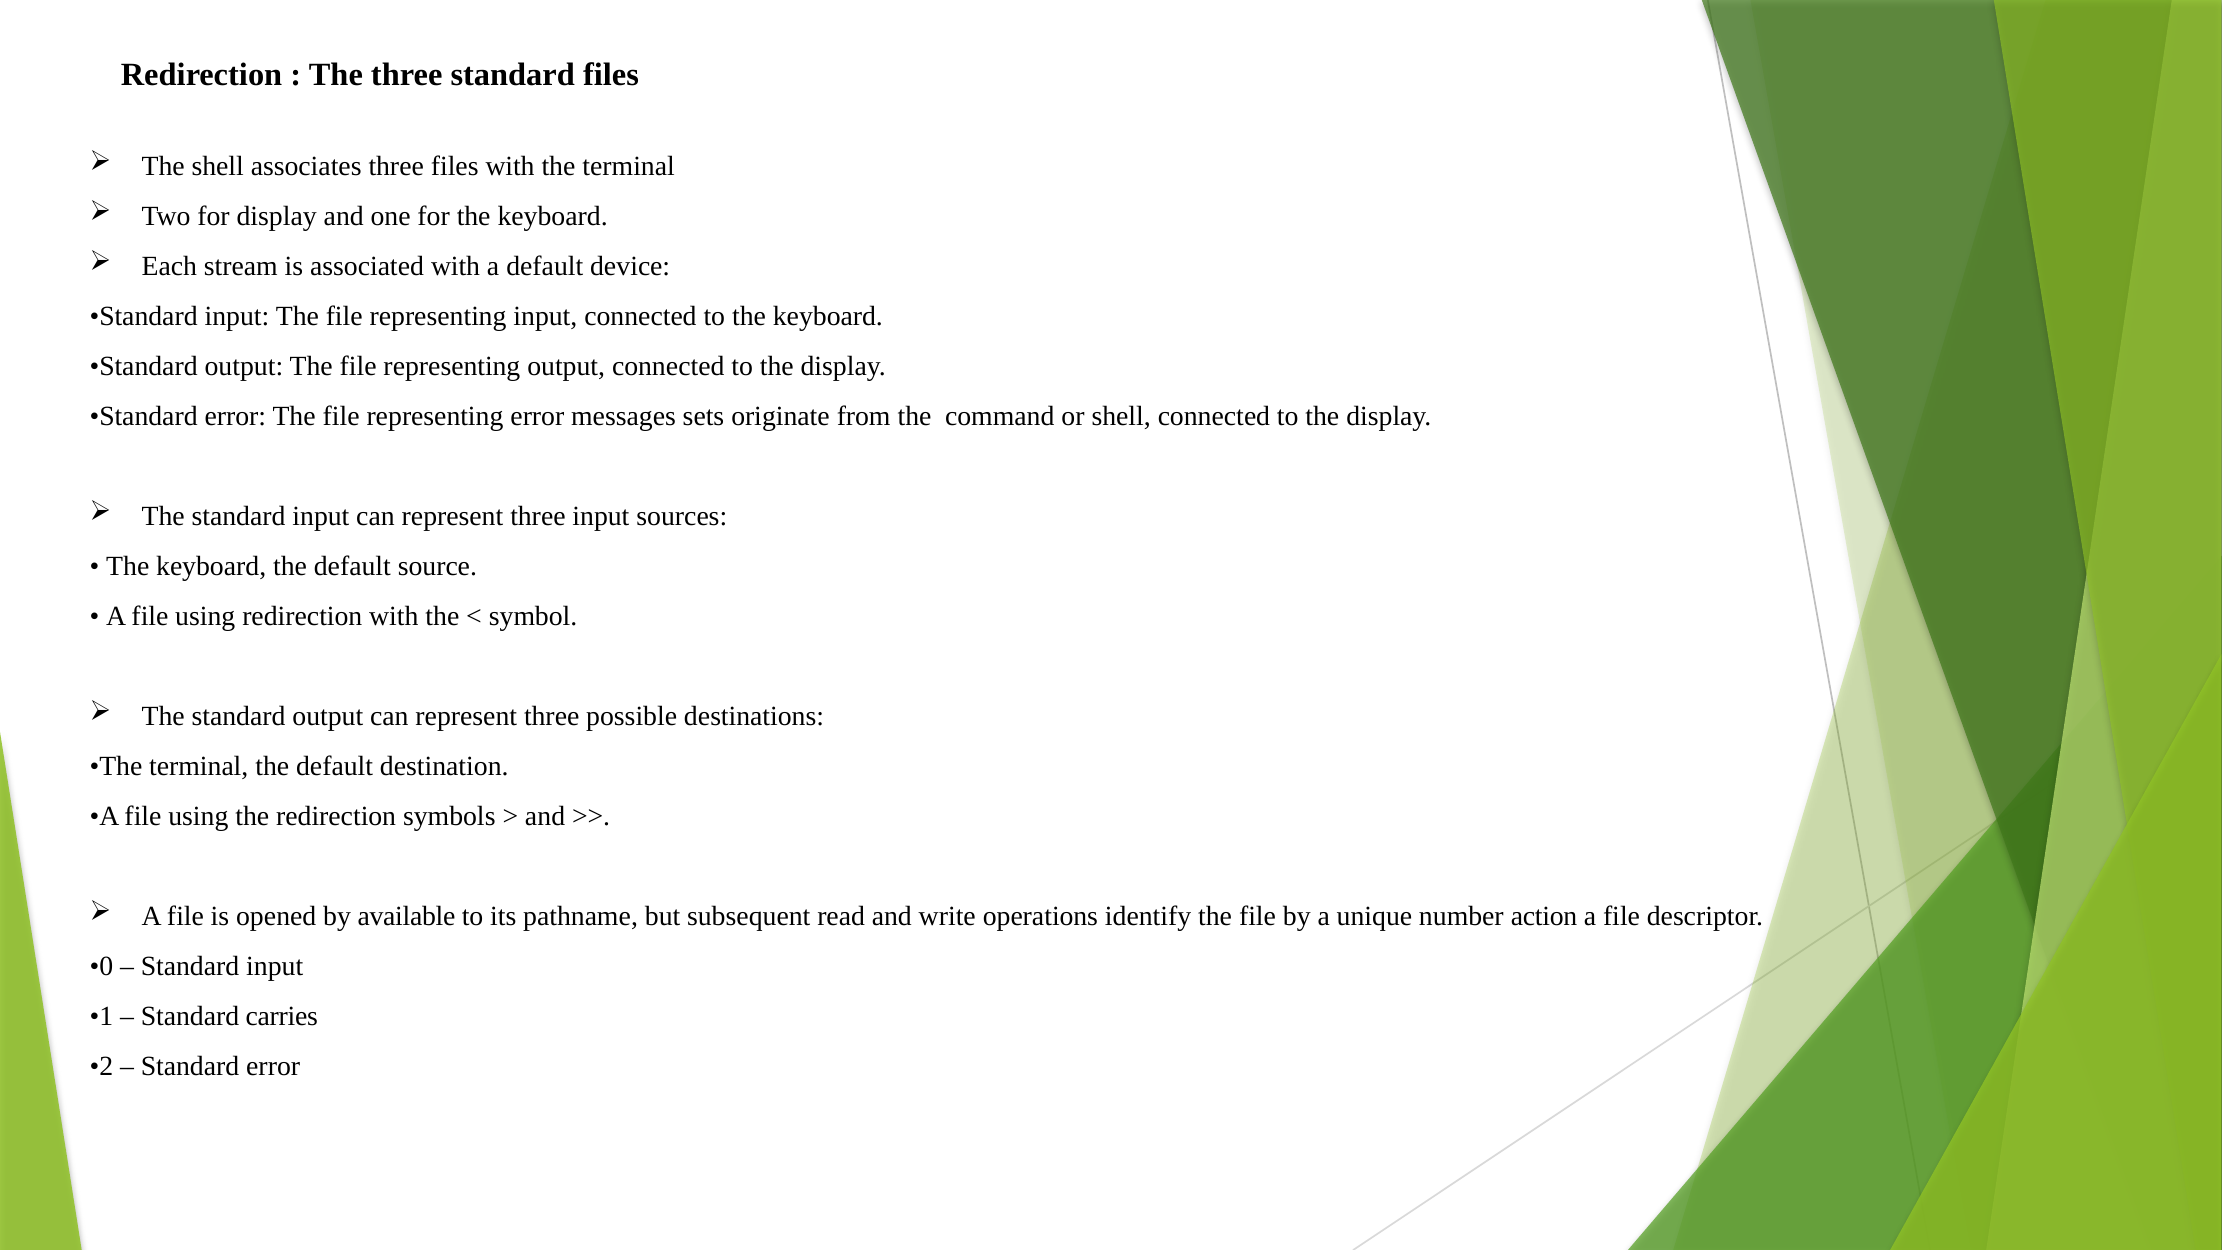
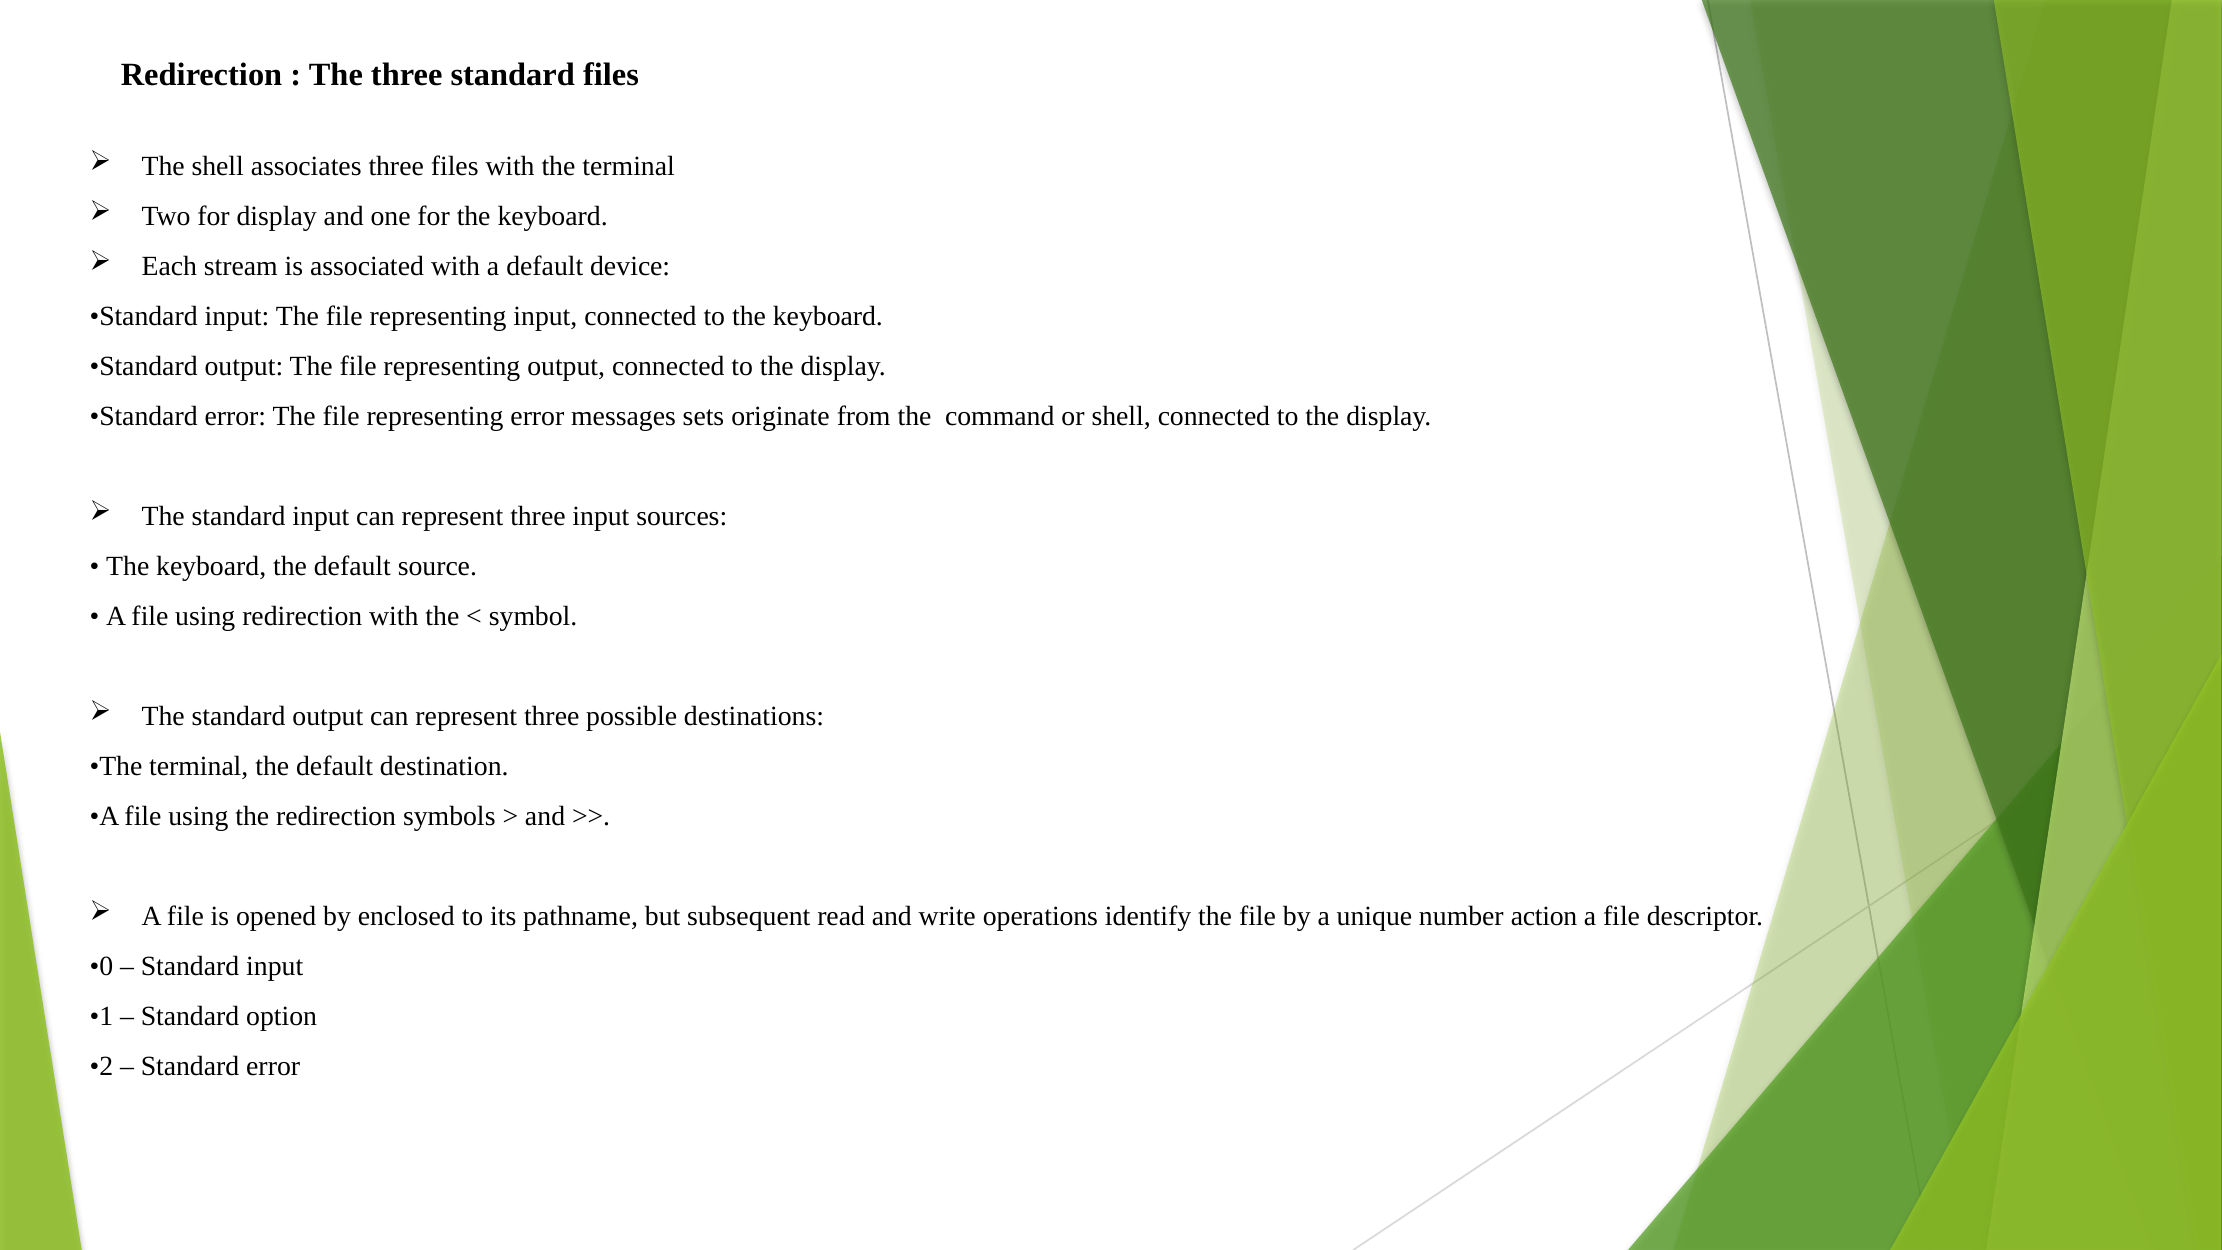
available: available -> enclosed (406, 916)
carries: carries -> option (282, 1016)
